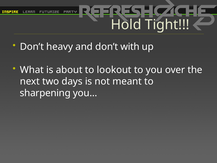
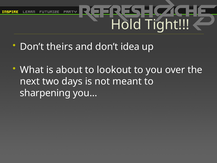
heavy: heavy -> theirs (60, 47)
with: with -> idea (130, 47)
